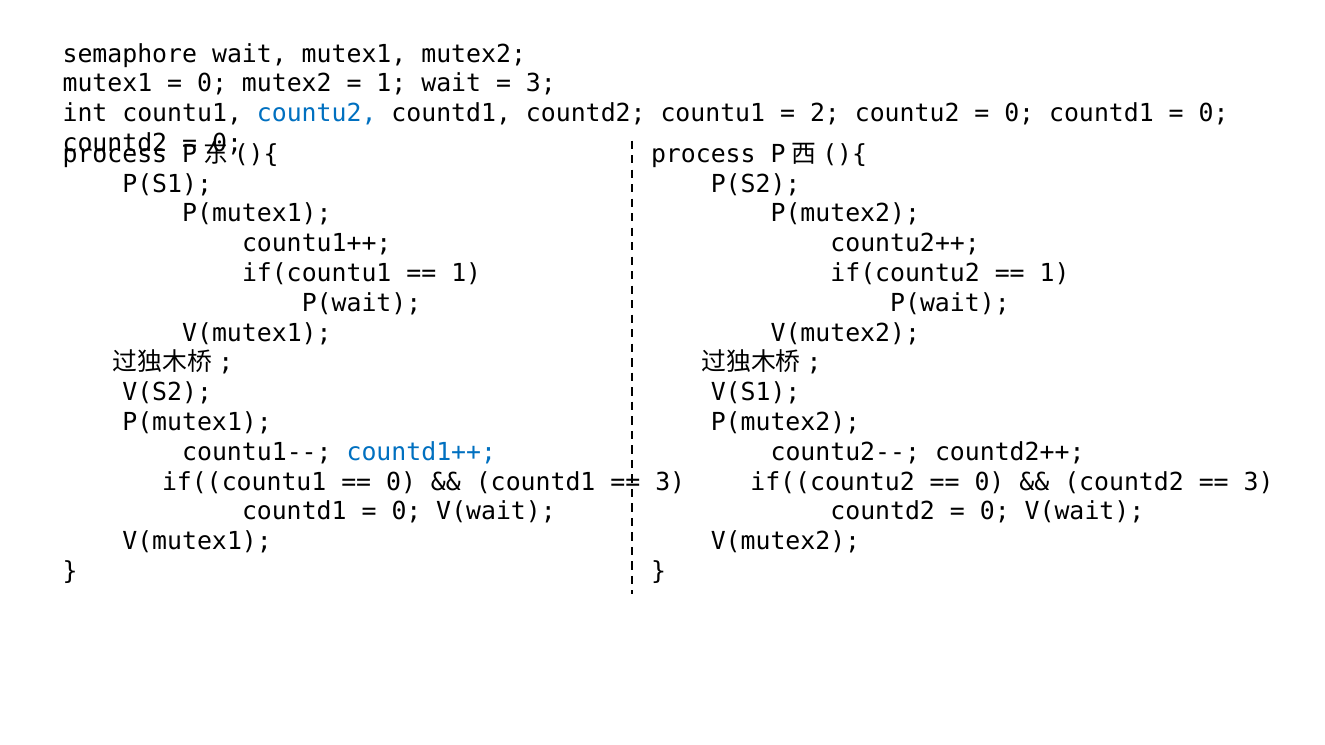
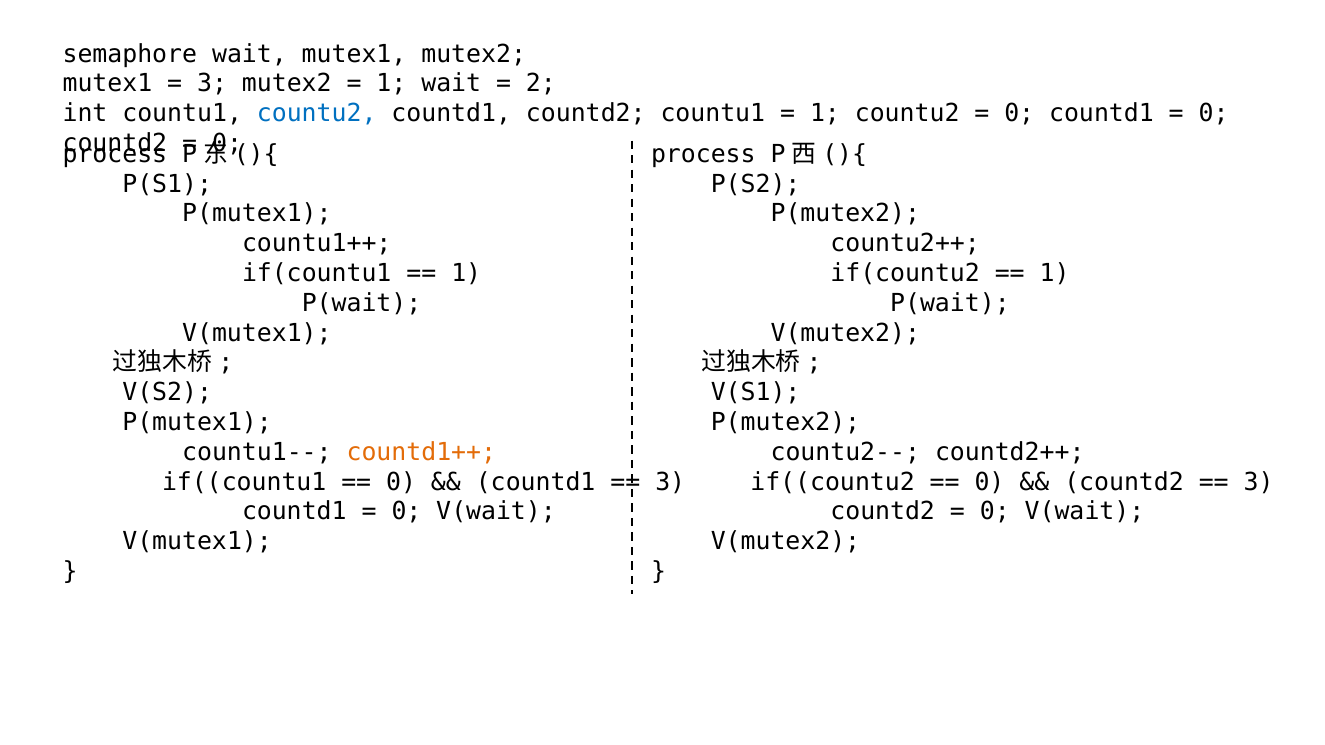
0: 0 -> 3 (212, 84)
3: 3 -> 2 (541, 84)
2: 2 -> 1 (825, 114)
countd1++ colour: blue -> orange (421, 452)
